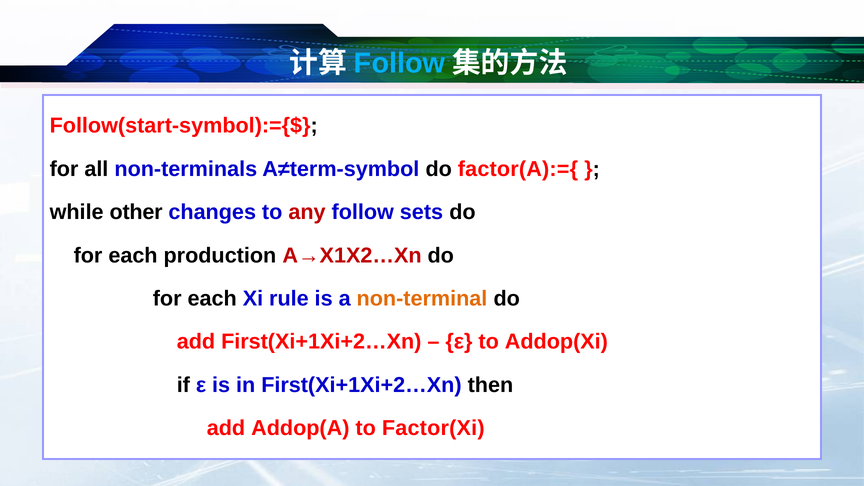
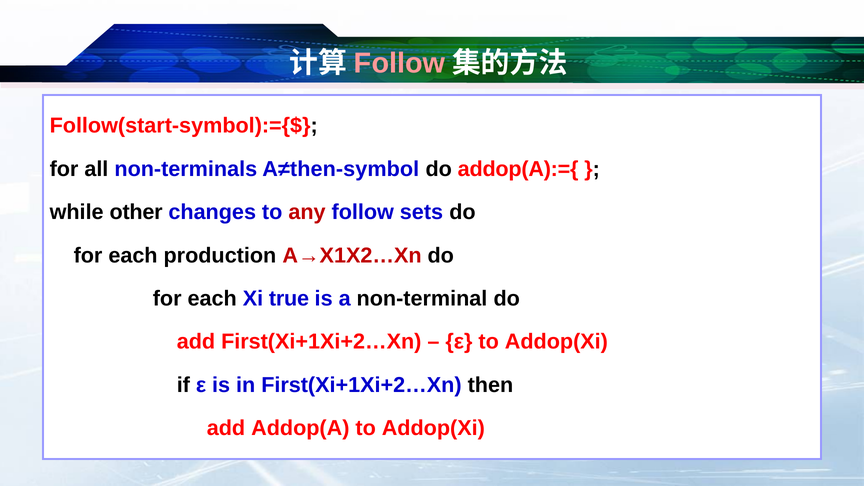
Follow colour: light blue -> pink (399, 63)
A≠term-symbol: A≠term-symbol -> A≠then-symbol (341, 169)
factor(A):={: factor(A):={ -> addop(A):={ (518, 169)
rule: rule -> true (289, 299)
non-terminal colour: orange -> black (422, 299)
Factor(Xi: Factor(Xi -> Addop(Xi (433, 428)
